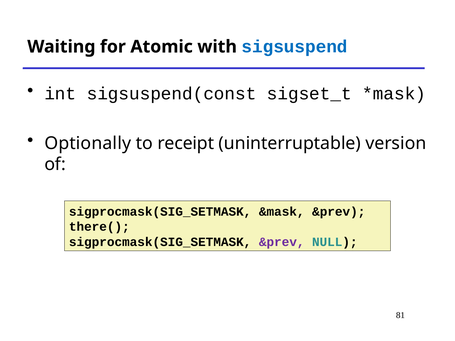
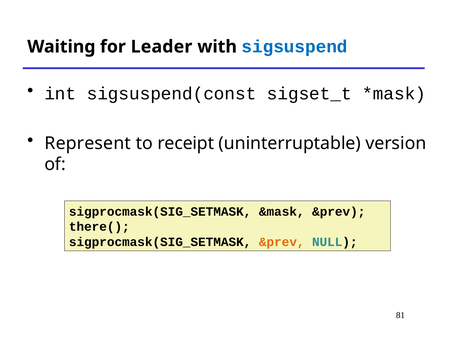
Atomic: Atomic -> Leader (161, 47)
Optionally: Optionally -> Represent (88, 143)
&prev colour: purple -> orange (282, 242)
